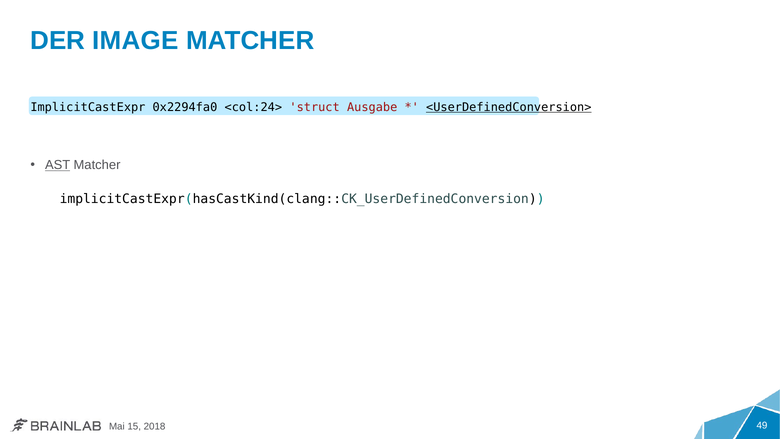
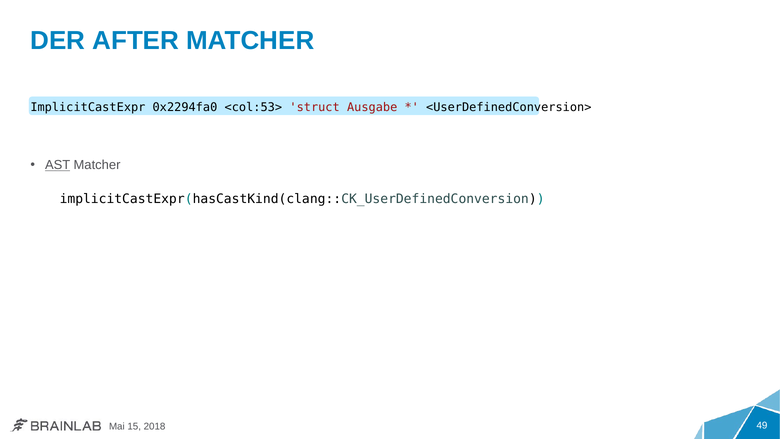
IMAGE: IMAGE -> AFTER (136, 41)
<col:24>: <col:24> -> <col:53> (253, 107)
<UserDefinedConversion> underline: present -> none (509, 107)
